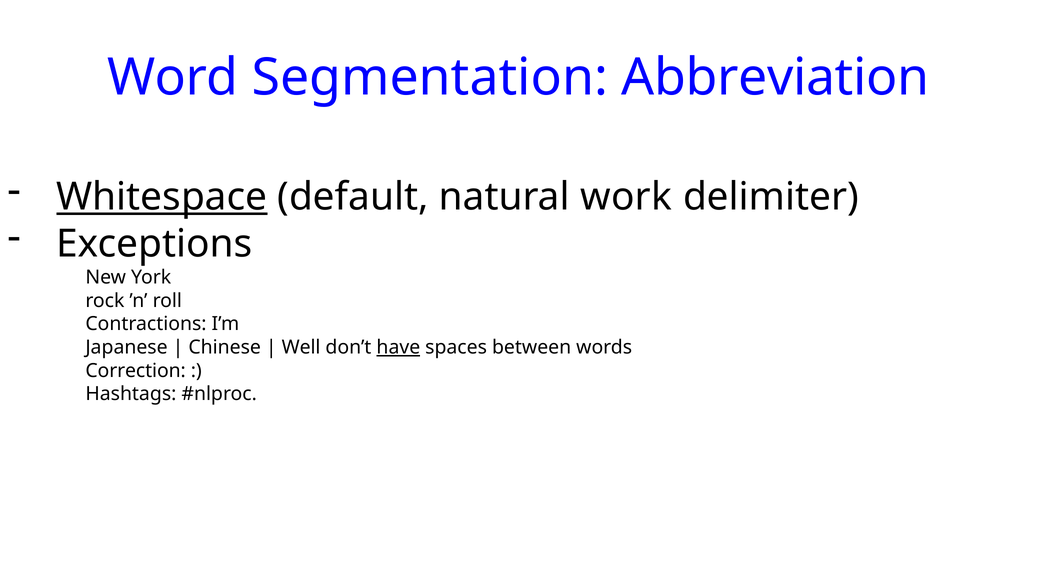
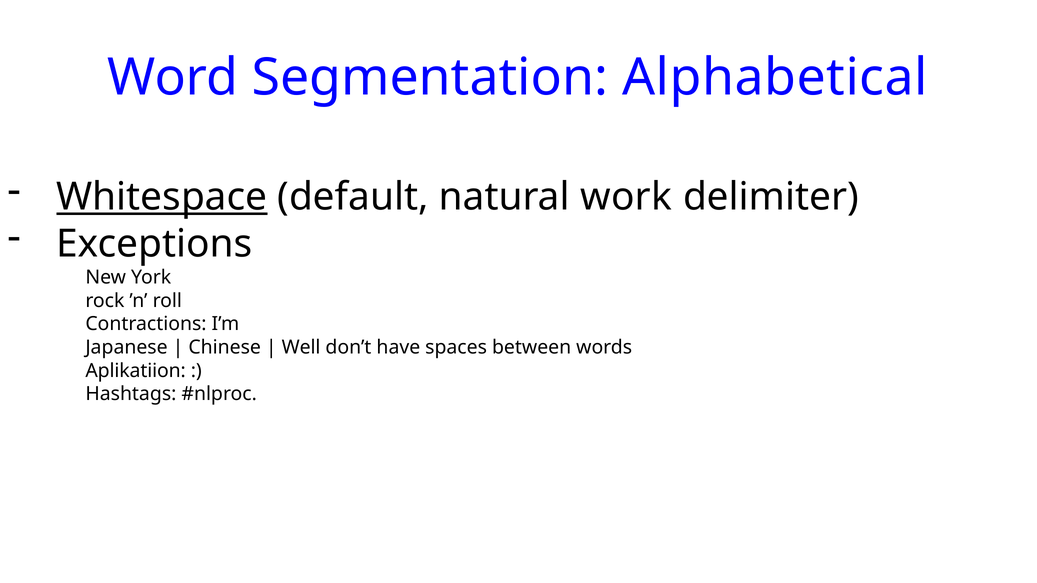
Abbreviation: Abbreviation -> Alphabetical (775, 78)
have underline: present -> none (398, 348)
Correction: Correction -> Aplikatiion (136, 371)
